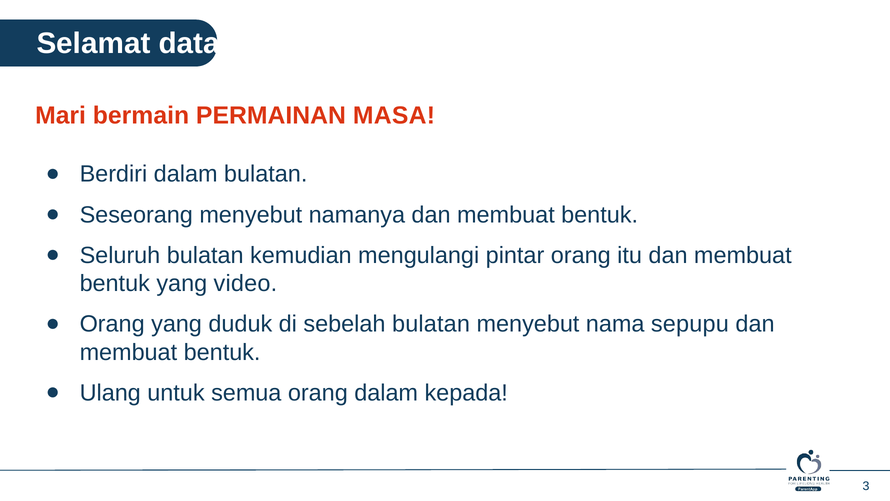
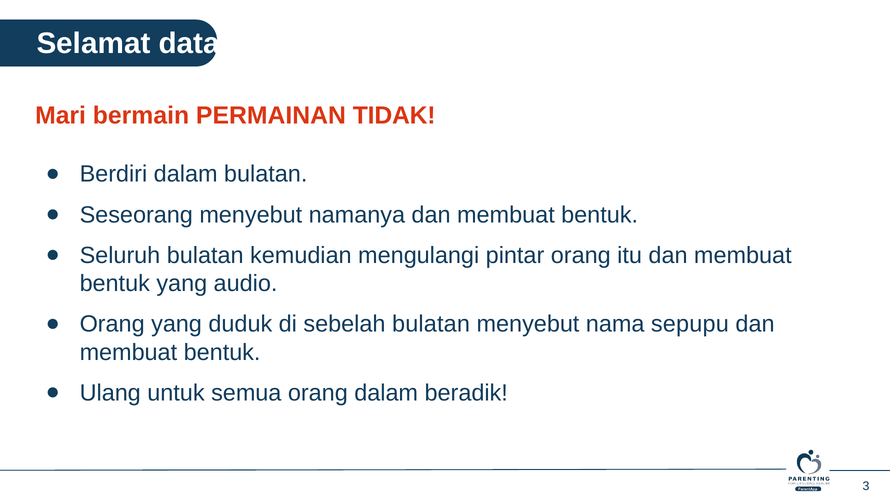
MASA: MASA -> TIDAK (394, 116)
video: video -> audio (246, 283)
kepada: kepada -> beradik (466, 393)
